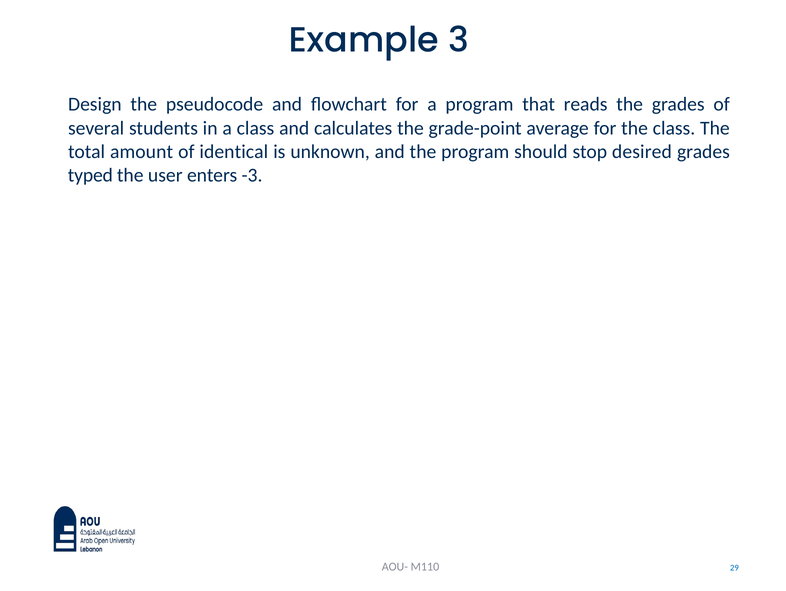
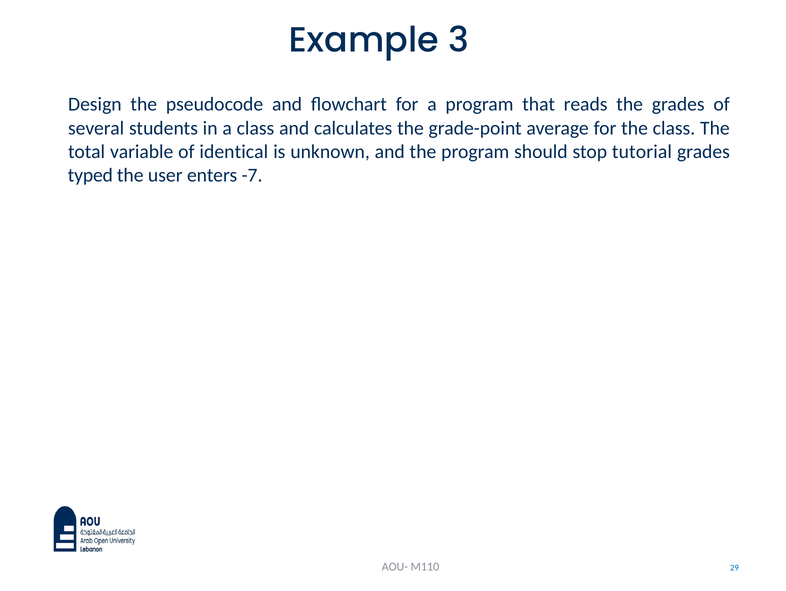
amount: amount -> variable (142, 152)
desired: desired -> tutorial (642, 152)
-3: -3 -> -7 (252, 175)
